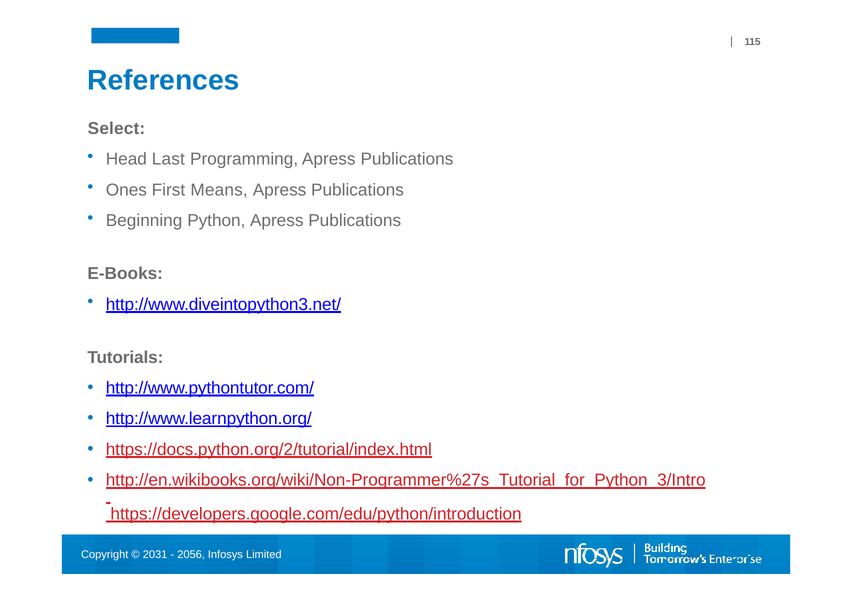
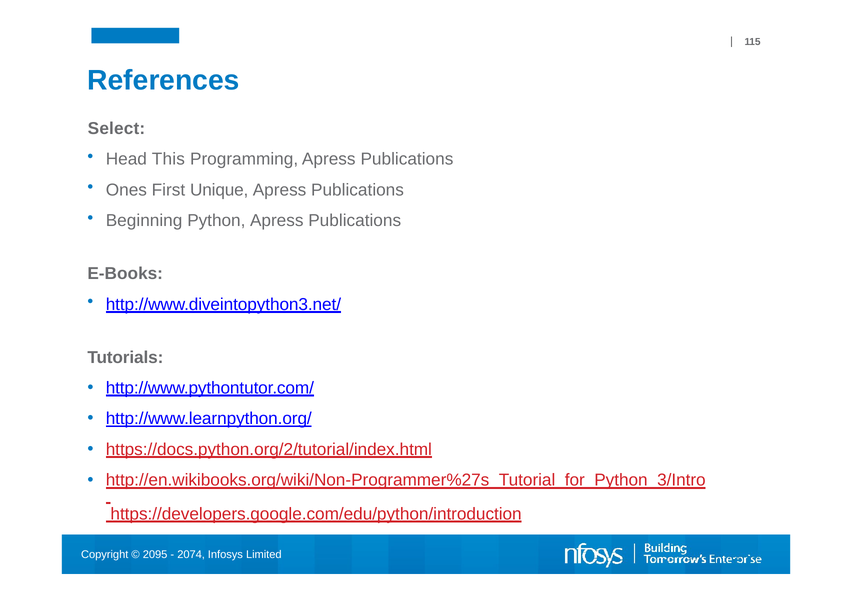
Last: Last -> This (168, 159)
Means: Means -> Unique (219, 190)
2031: 2031 -> 2095 (155, 555)
2056: 2056 -> 2074 (191, 555)
